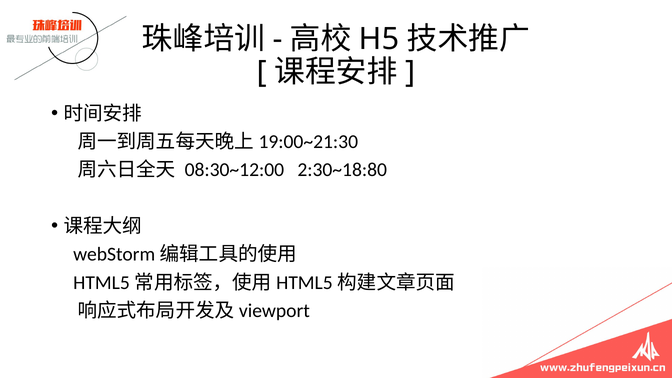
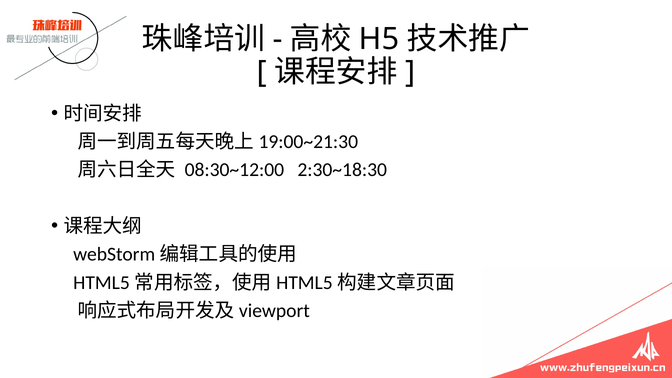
2:30~18:80: 2:30~18:80 -> 2:30~18:30 (342, 170)
